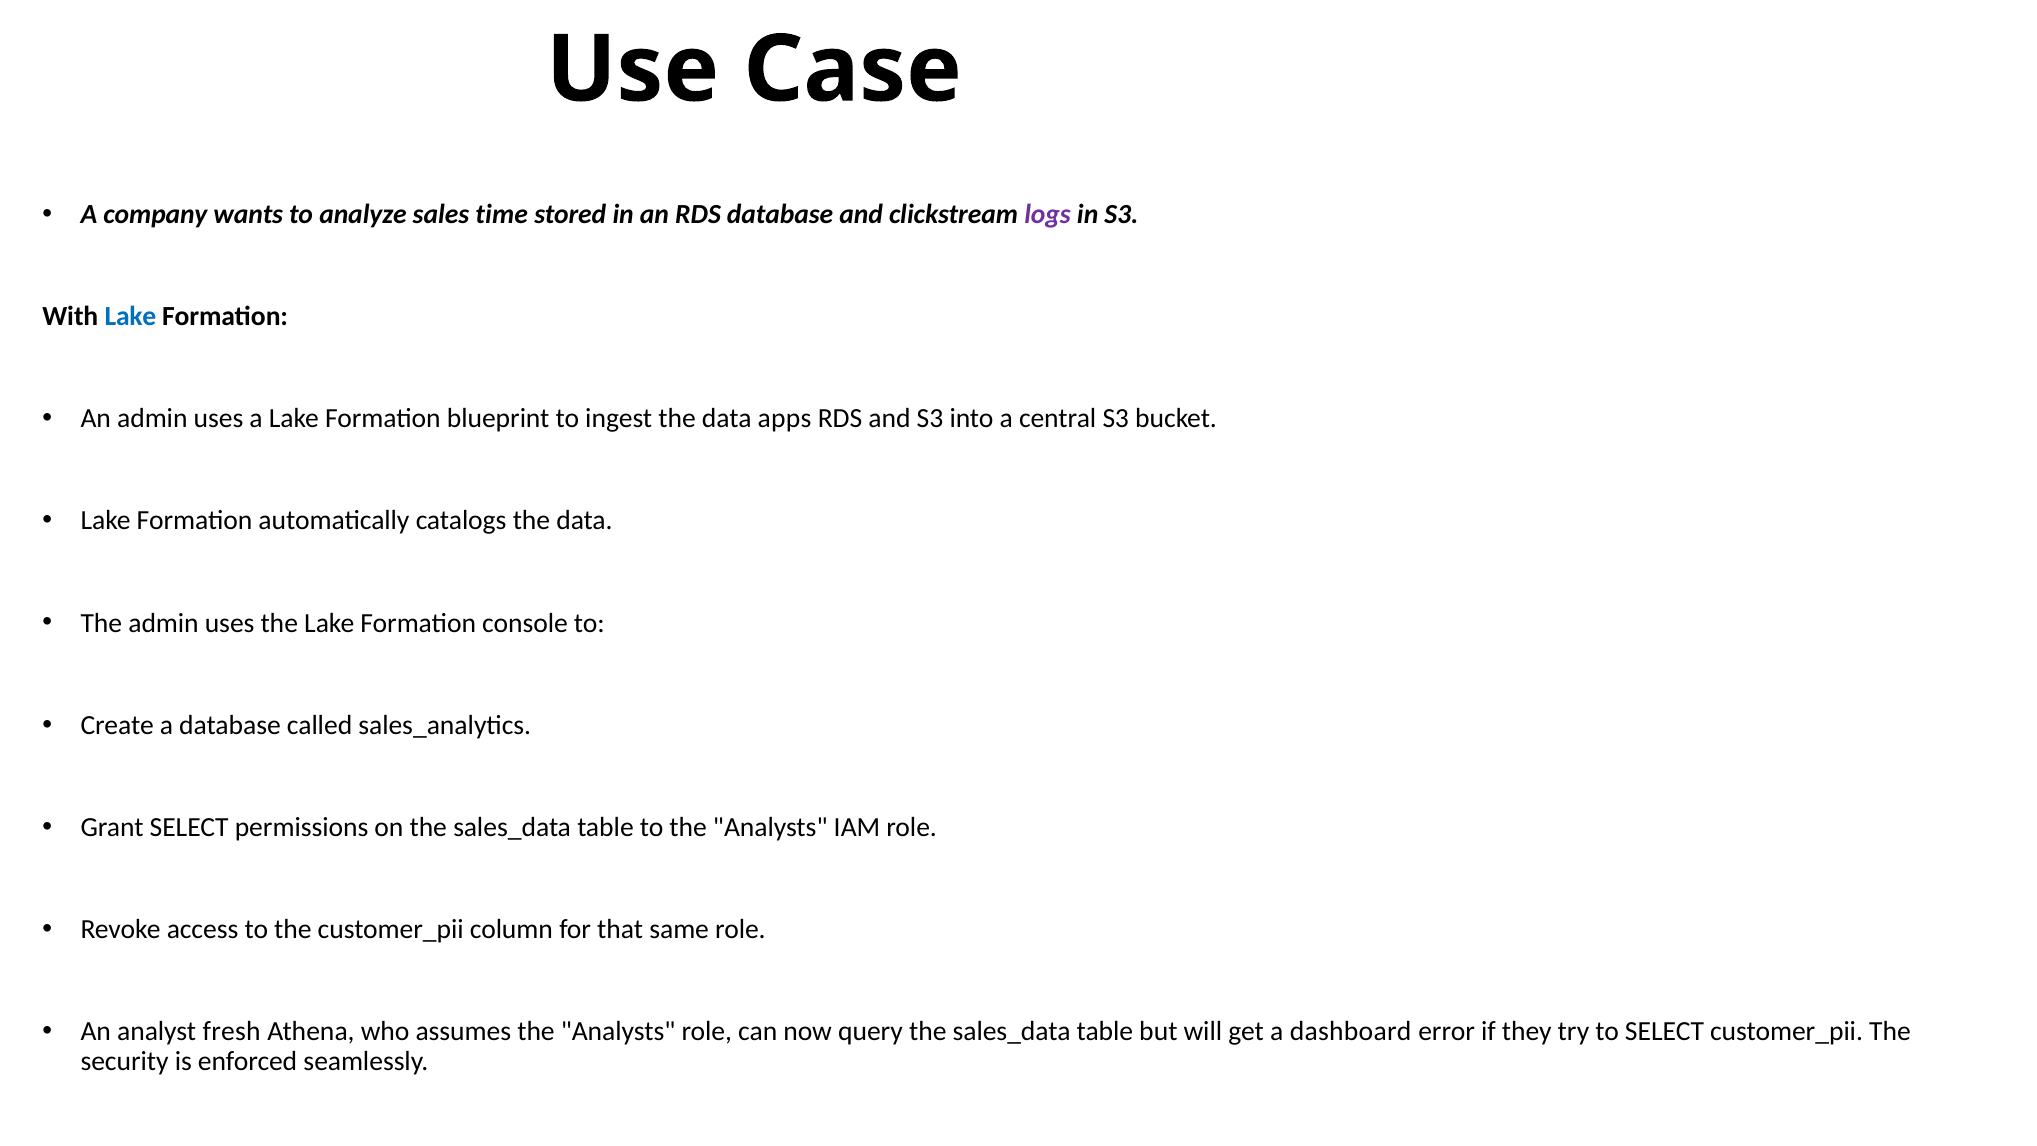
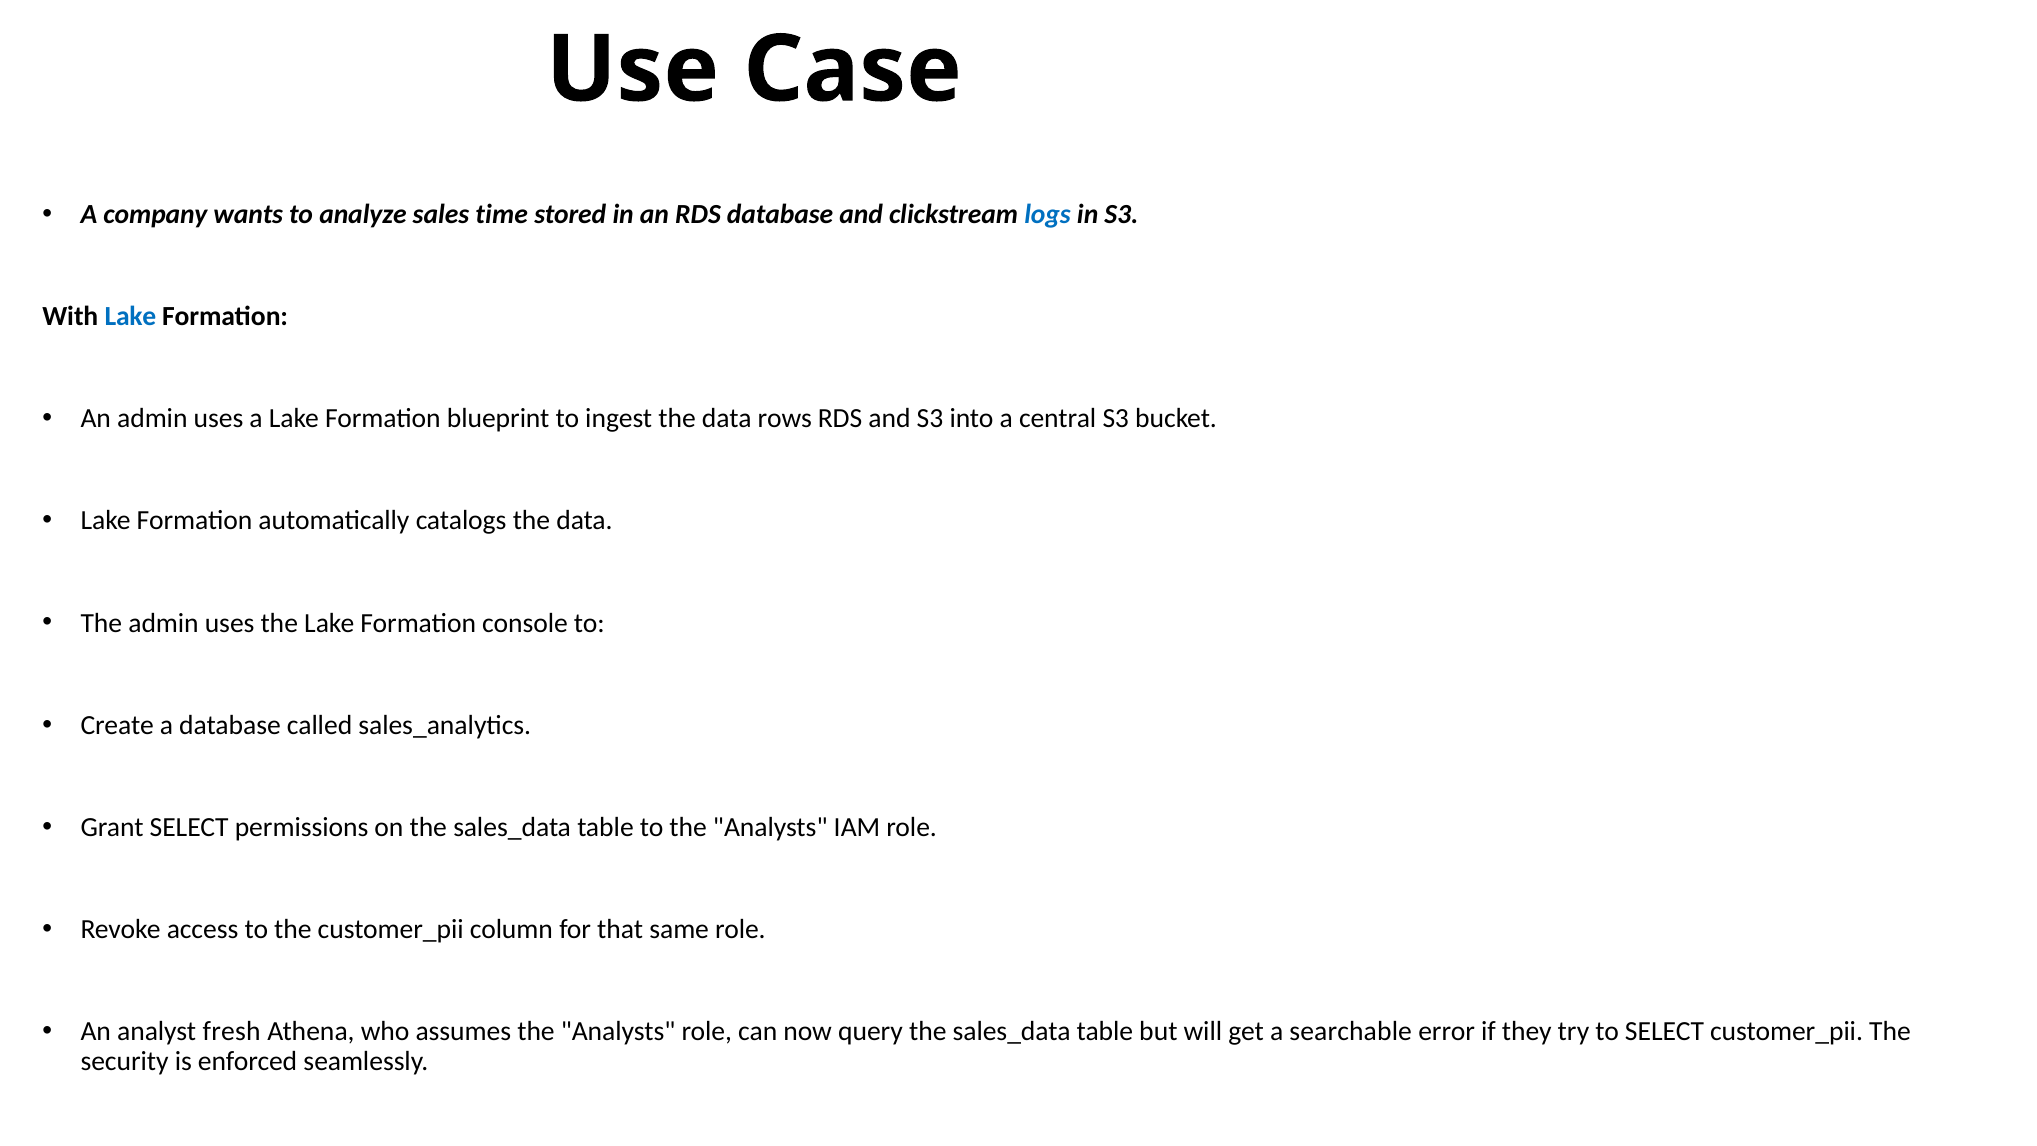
logs colour: purple -> blue (1048, 215)
apps: apps -> rows (785, 419)
dashboard: dashboard -> searchable (1351, 1031)
